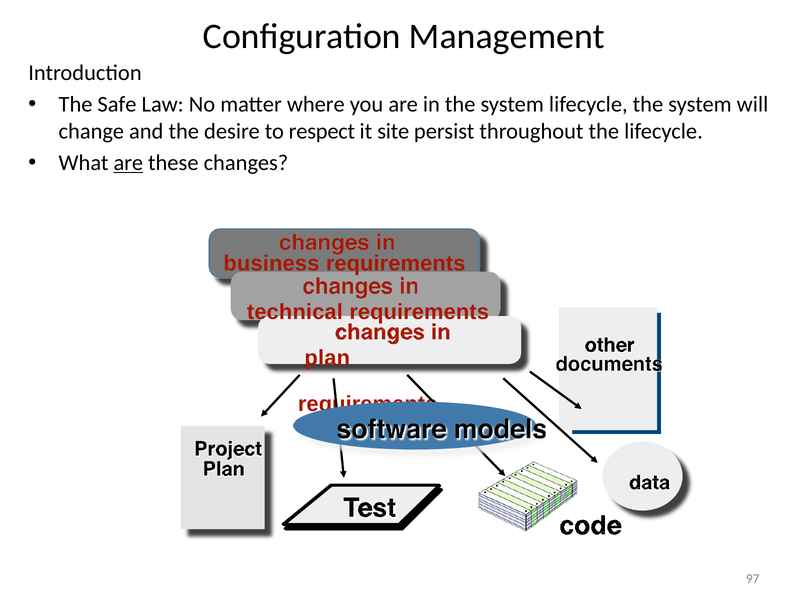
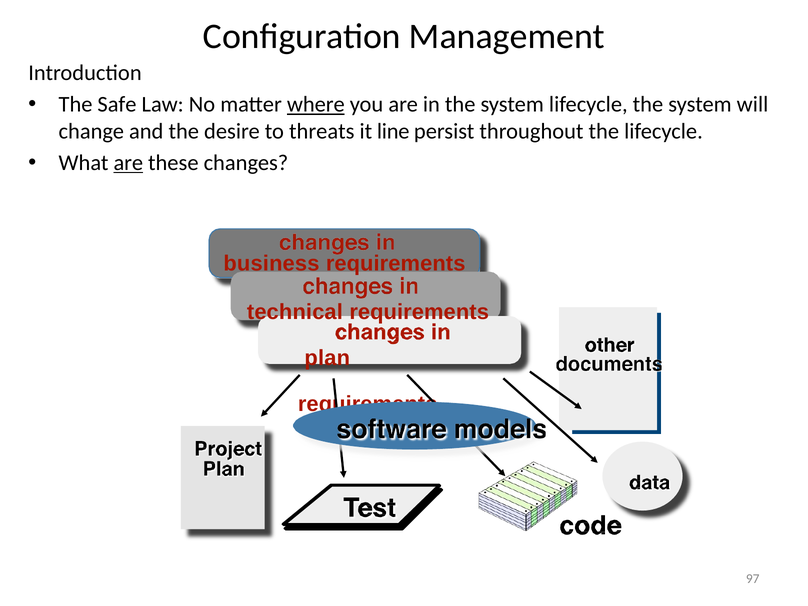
where underline: none -> present (316, 104)
respect: respect -> threats (322, 131)
site: site -> line (393, 131)
